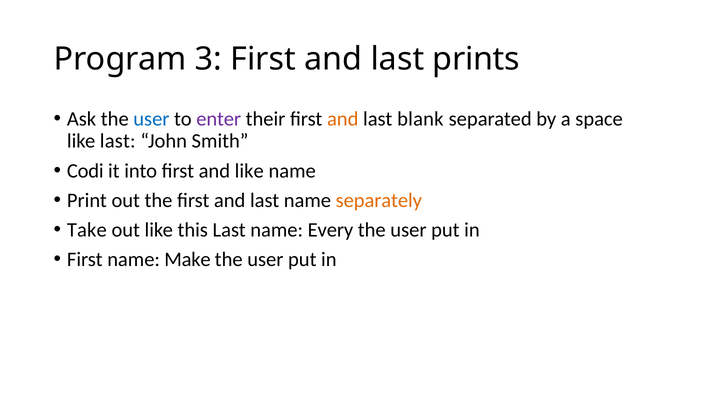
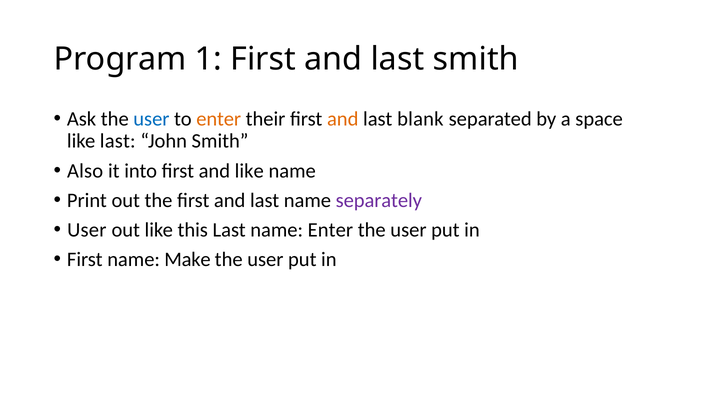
3: 3 -> 1 (208, 59)
last prints: prints -> smith (476, 59)
enter colour: purple -> orange (219, 119)
Codi: Codi -> Also (85, 171)
separately colour: orange -> purple (379, 201)
Take: Take -> User (87, 230)
name Every: Every -> Enter (330, 230)
